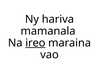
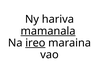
mamanala underline: none -> present (48, 31)
